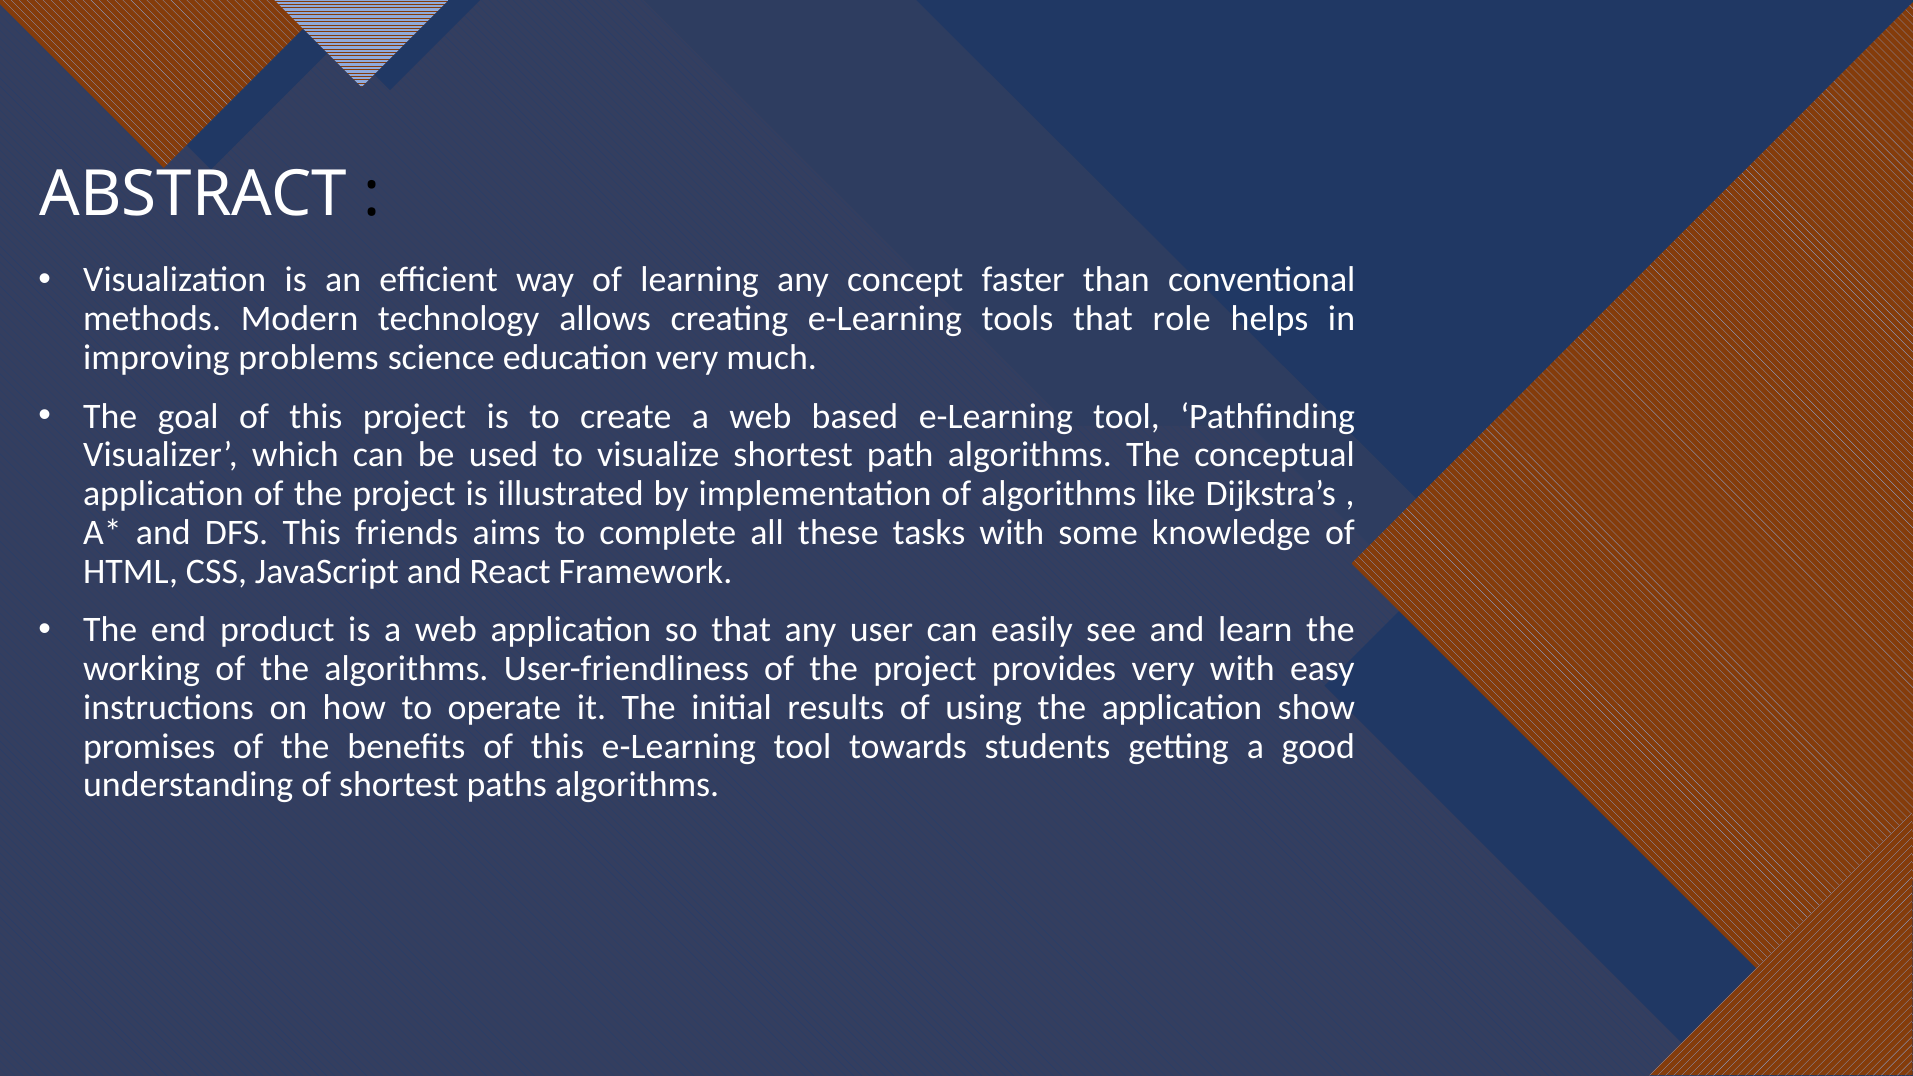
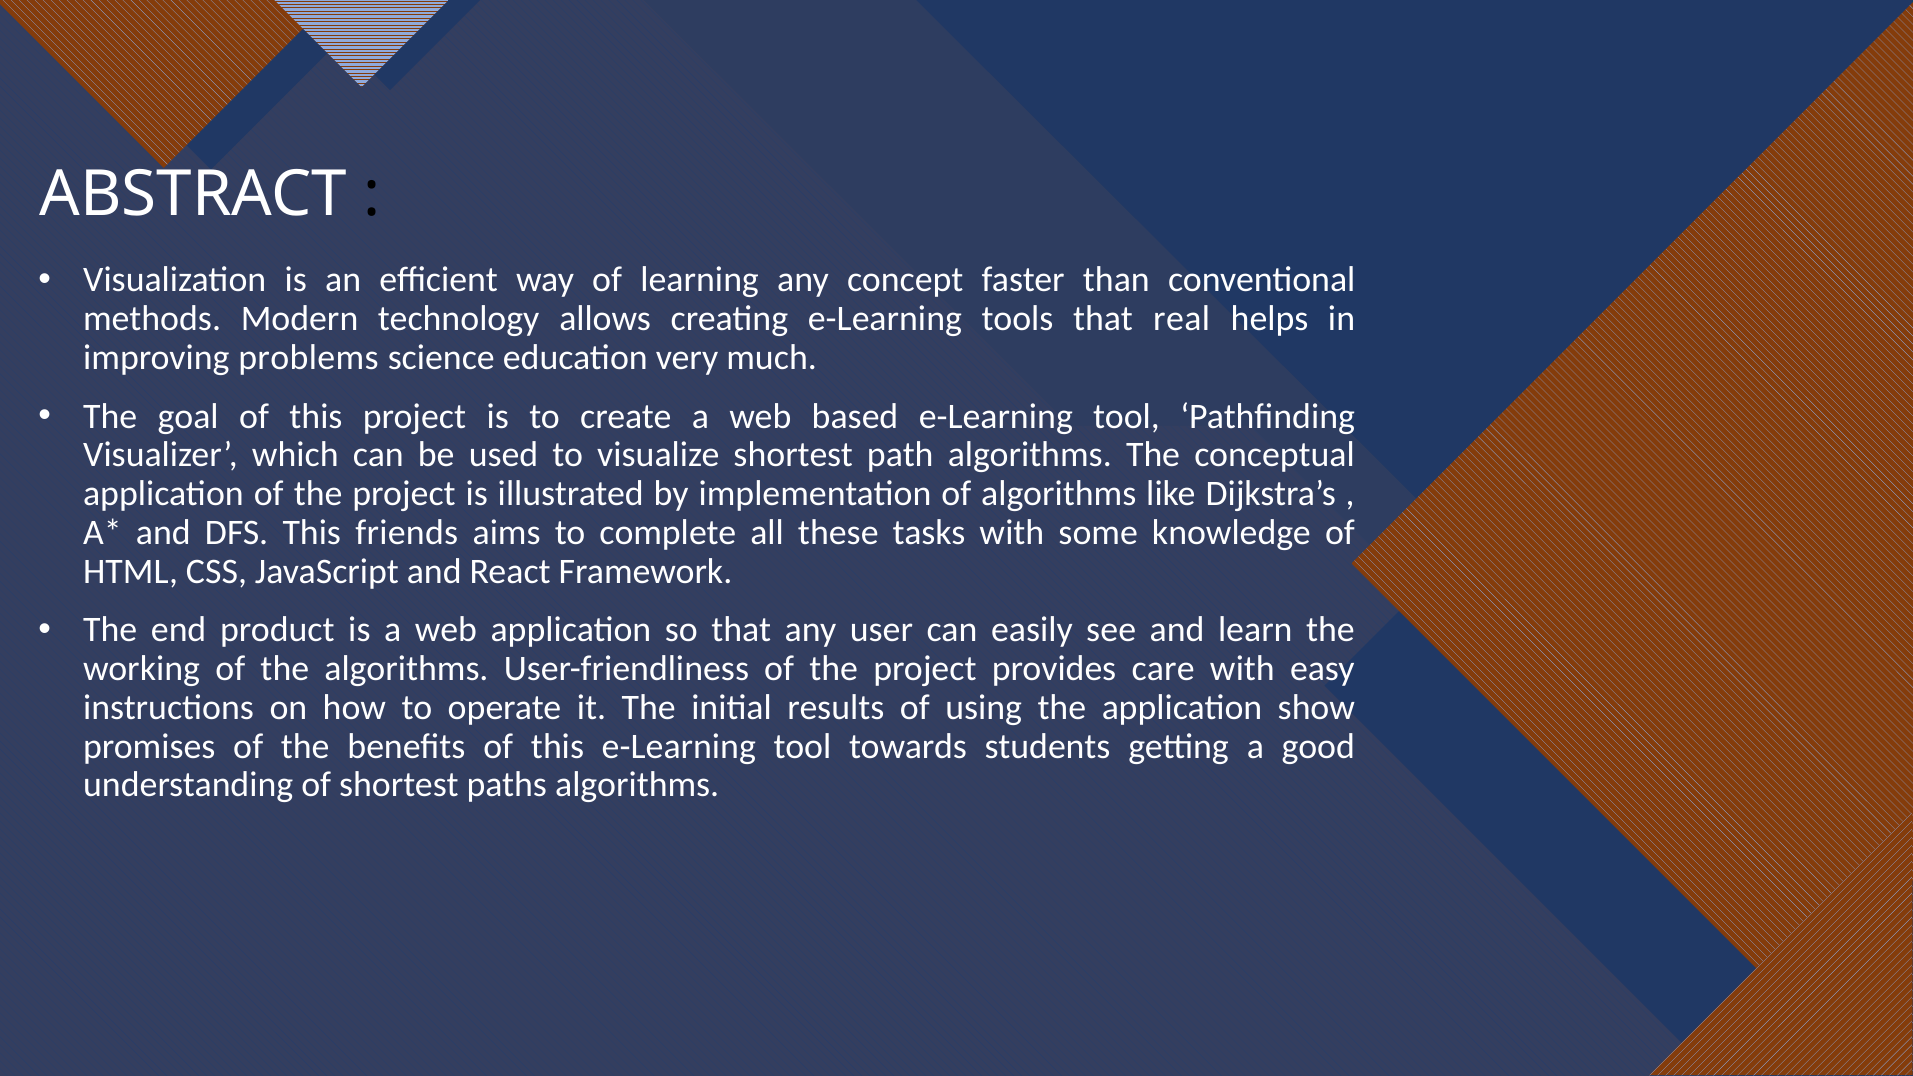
role: role -> real (1182, 319)
provides very: very -> care (1163, 669)
